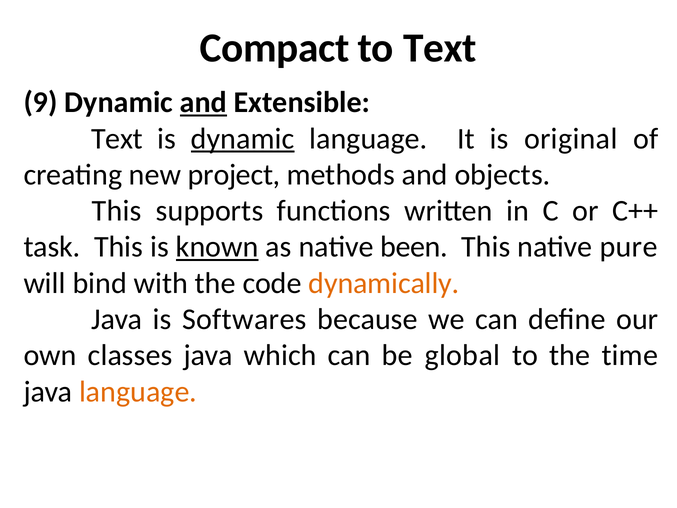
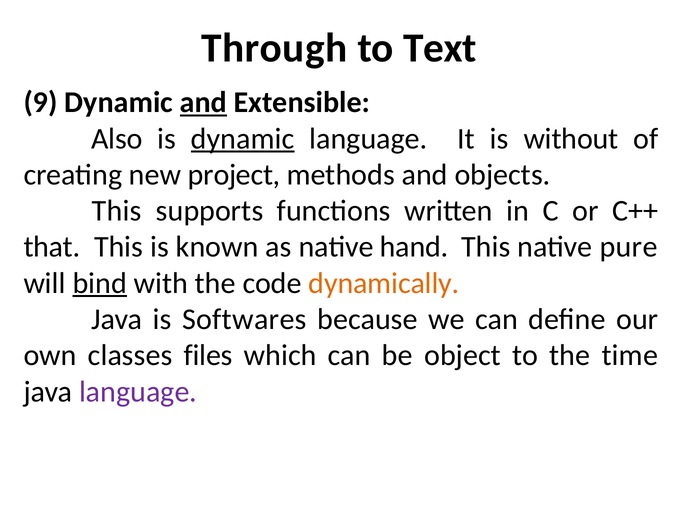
Compact: Compact -> Through (274, 48)
Text: Text -> Also (117, 139)
original: original -> without (571, 139)
task: task -> that (52, 247)
known underline: present -> none (217, 247)
been: been -> hand (414, 247)
bind underline: none -> present (100, 283)
classes java: java -> files (208, 355)
global: global -> object (463, 355)
language colour: orange -> purple (138, 391)
